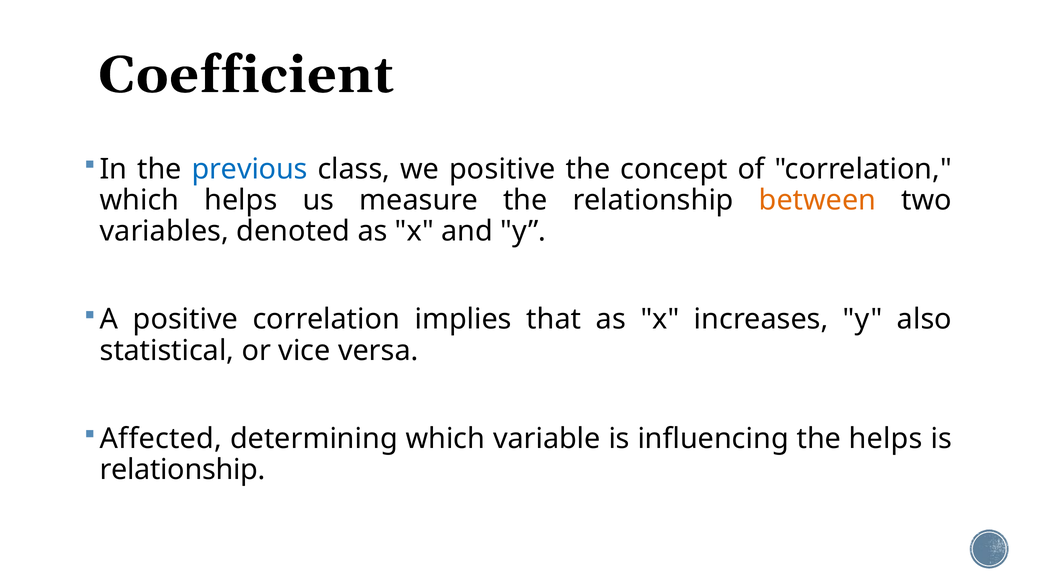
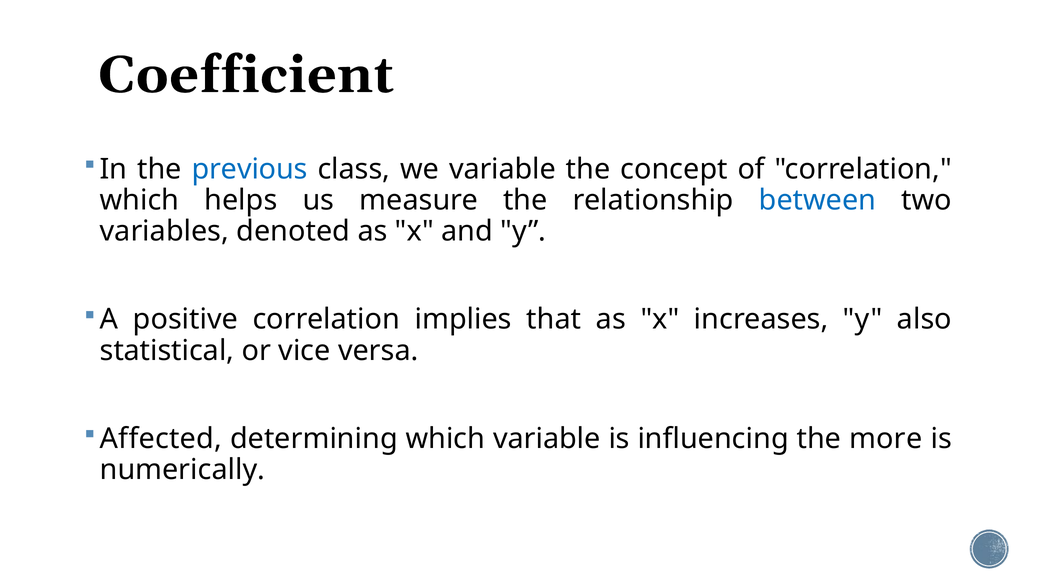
we positive: positive -> variable (503, 169)
between colour: orange -> blue (818, 200)
the helps: helps -> more (886, 439)
relationship: relationship -> numerically (182, 470)
